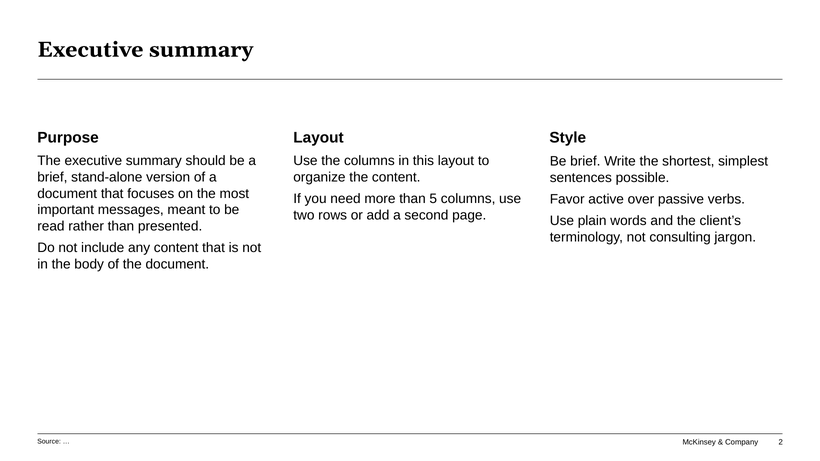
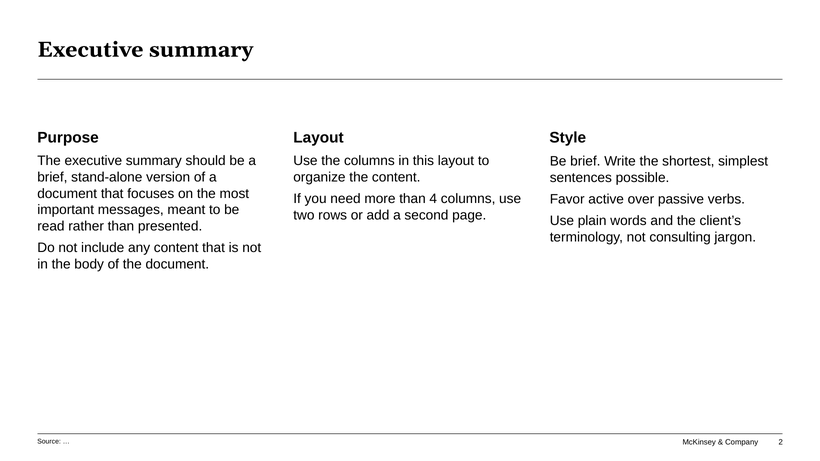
5: 5 -> 4 (433, 199)
